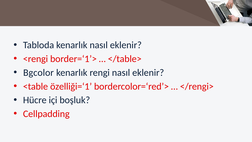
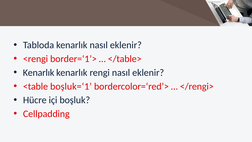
Bgcolor: Bgcolor -> Kenarlık (39, 72)
özelliği=‘1: özelliği=‘1 -> boşluk=‘1 (71, 86)
